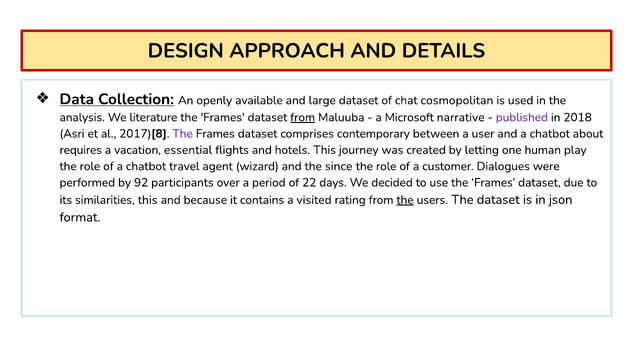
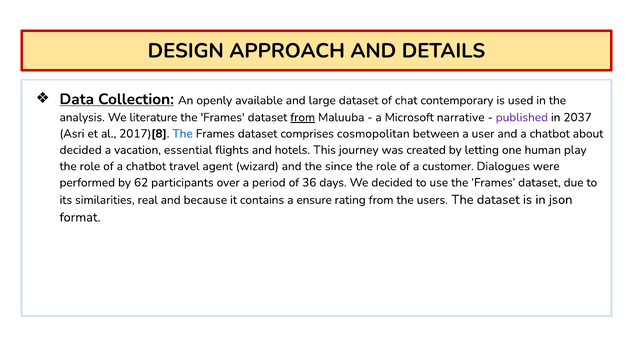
cosmopolitan: cosmopolitan -> contemporary (457, 100)
2018: 2018 -> 2037 (578, 117)
The colour: purple -> blue (183, 134)
contemporary: contemporary -> cosmopolitan (373, 134)
requires: requires -> decided (81, 150)
92: 92 -> 62 (141, 183)
22: 22 -> 36 (309, 183)
similarities this: this -> real (148, 200)
visited: visited -> ensure (314, 200)
the underline: present -> none (405, 200)
